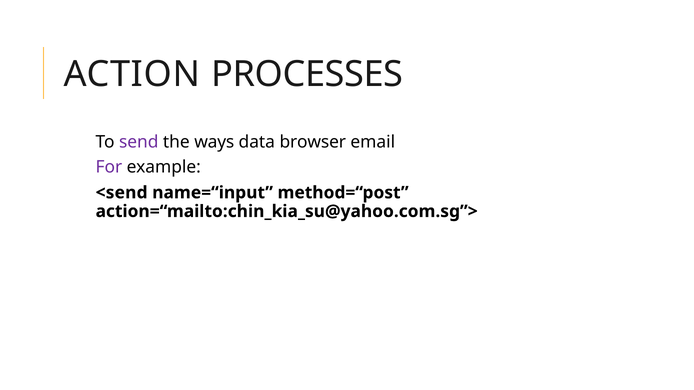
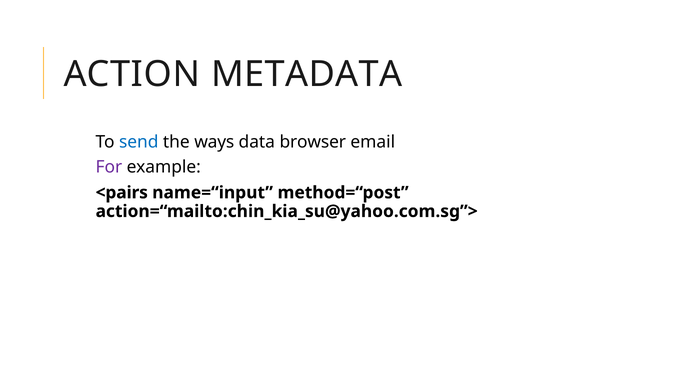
PROCESSES: PROCESSES -> METADATA (307, 74)
send colour: purple -> blue (139, 142)
<send: <send -> <pairs (122, 193)
